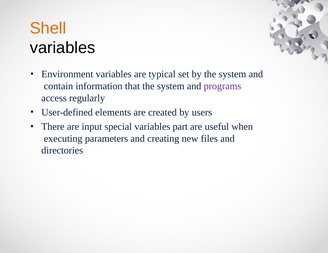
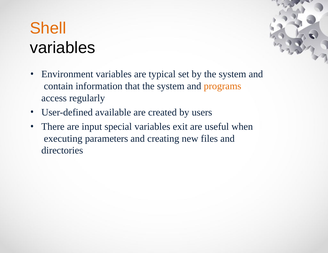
programs colour: purple -> orange (223, 86)
elements: elements -> available (113, 113)
part: part -> exit (180, 127)
